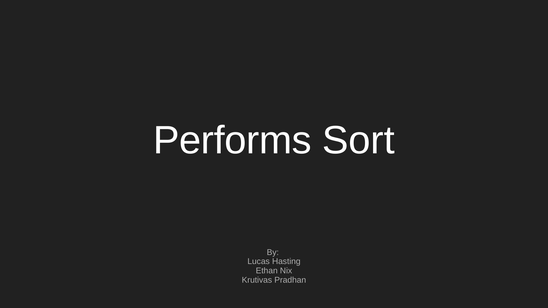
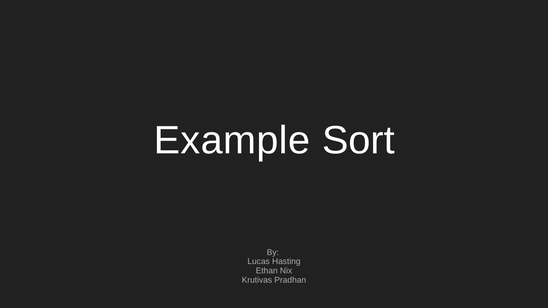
Performs: Performs -> Example (232, 141)
